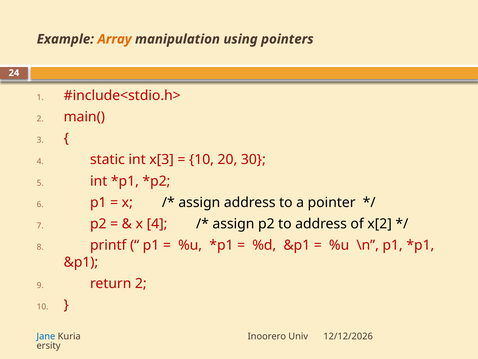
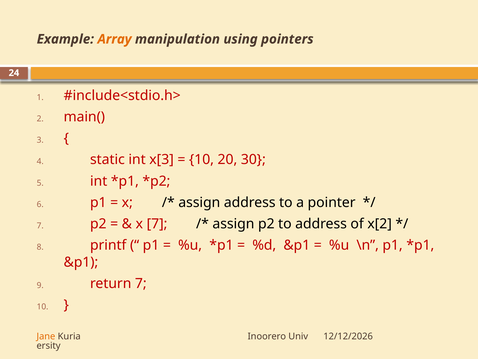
x 4: 4 -> 7 (157, 224)
return 2: 2 -> 7 (141, 283)
Jane colour: blue -> orange (46, 336)
